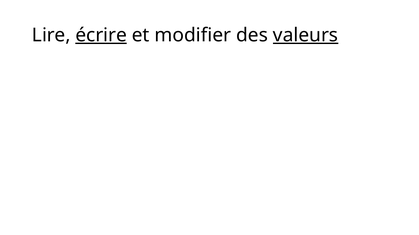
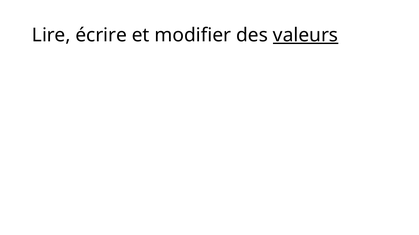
écrire underline: present -> none (101, 35)
